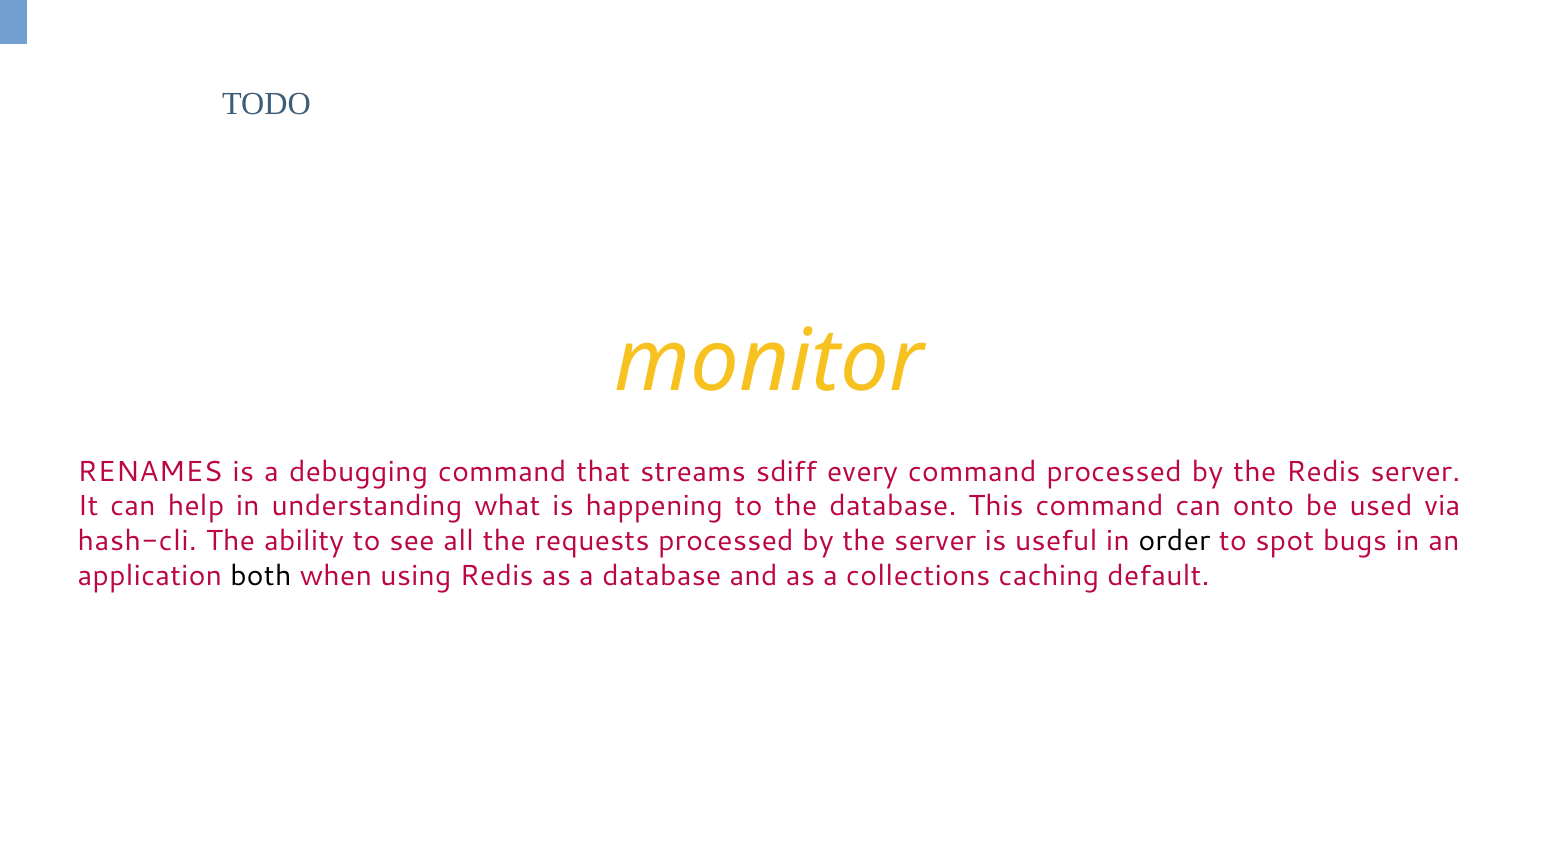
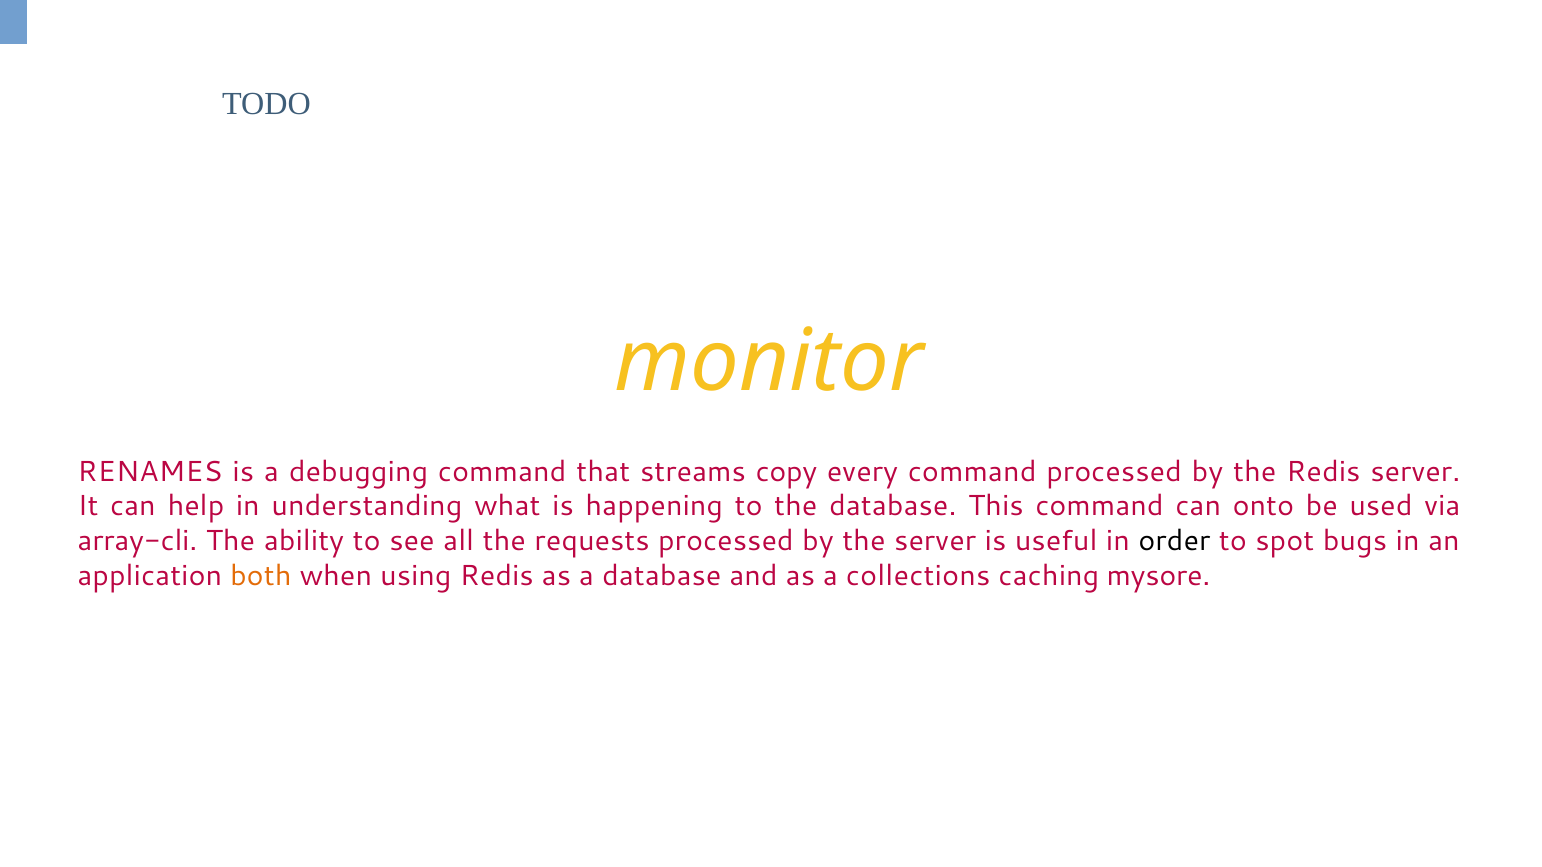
sdiff: sdiff -> copy (786, 472)
hash-cli: hash-cli -> array-cli (137, 541)
both colour: black -> orange (261, 576)
default: default -> mysore (1159, 576)
